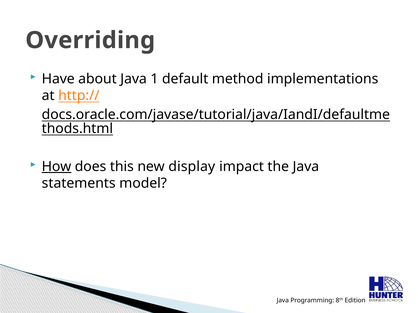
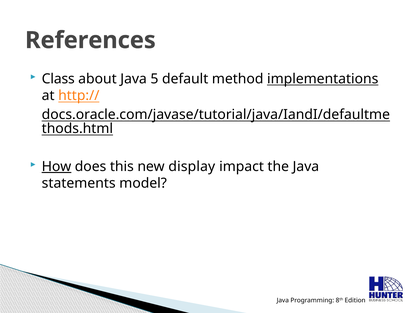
Overriding: Overriding -> References (90, 40)
Have: Have -> Class (58, 79)
1: 1 -> 5 (154, 79)
implementations underline: none -> present (323, 79)
